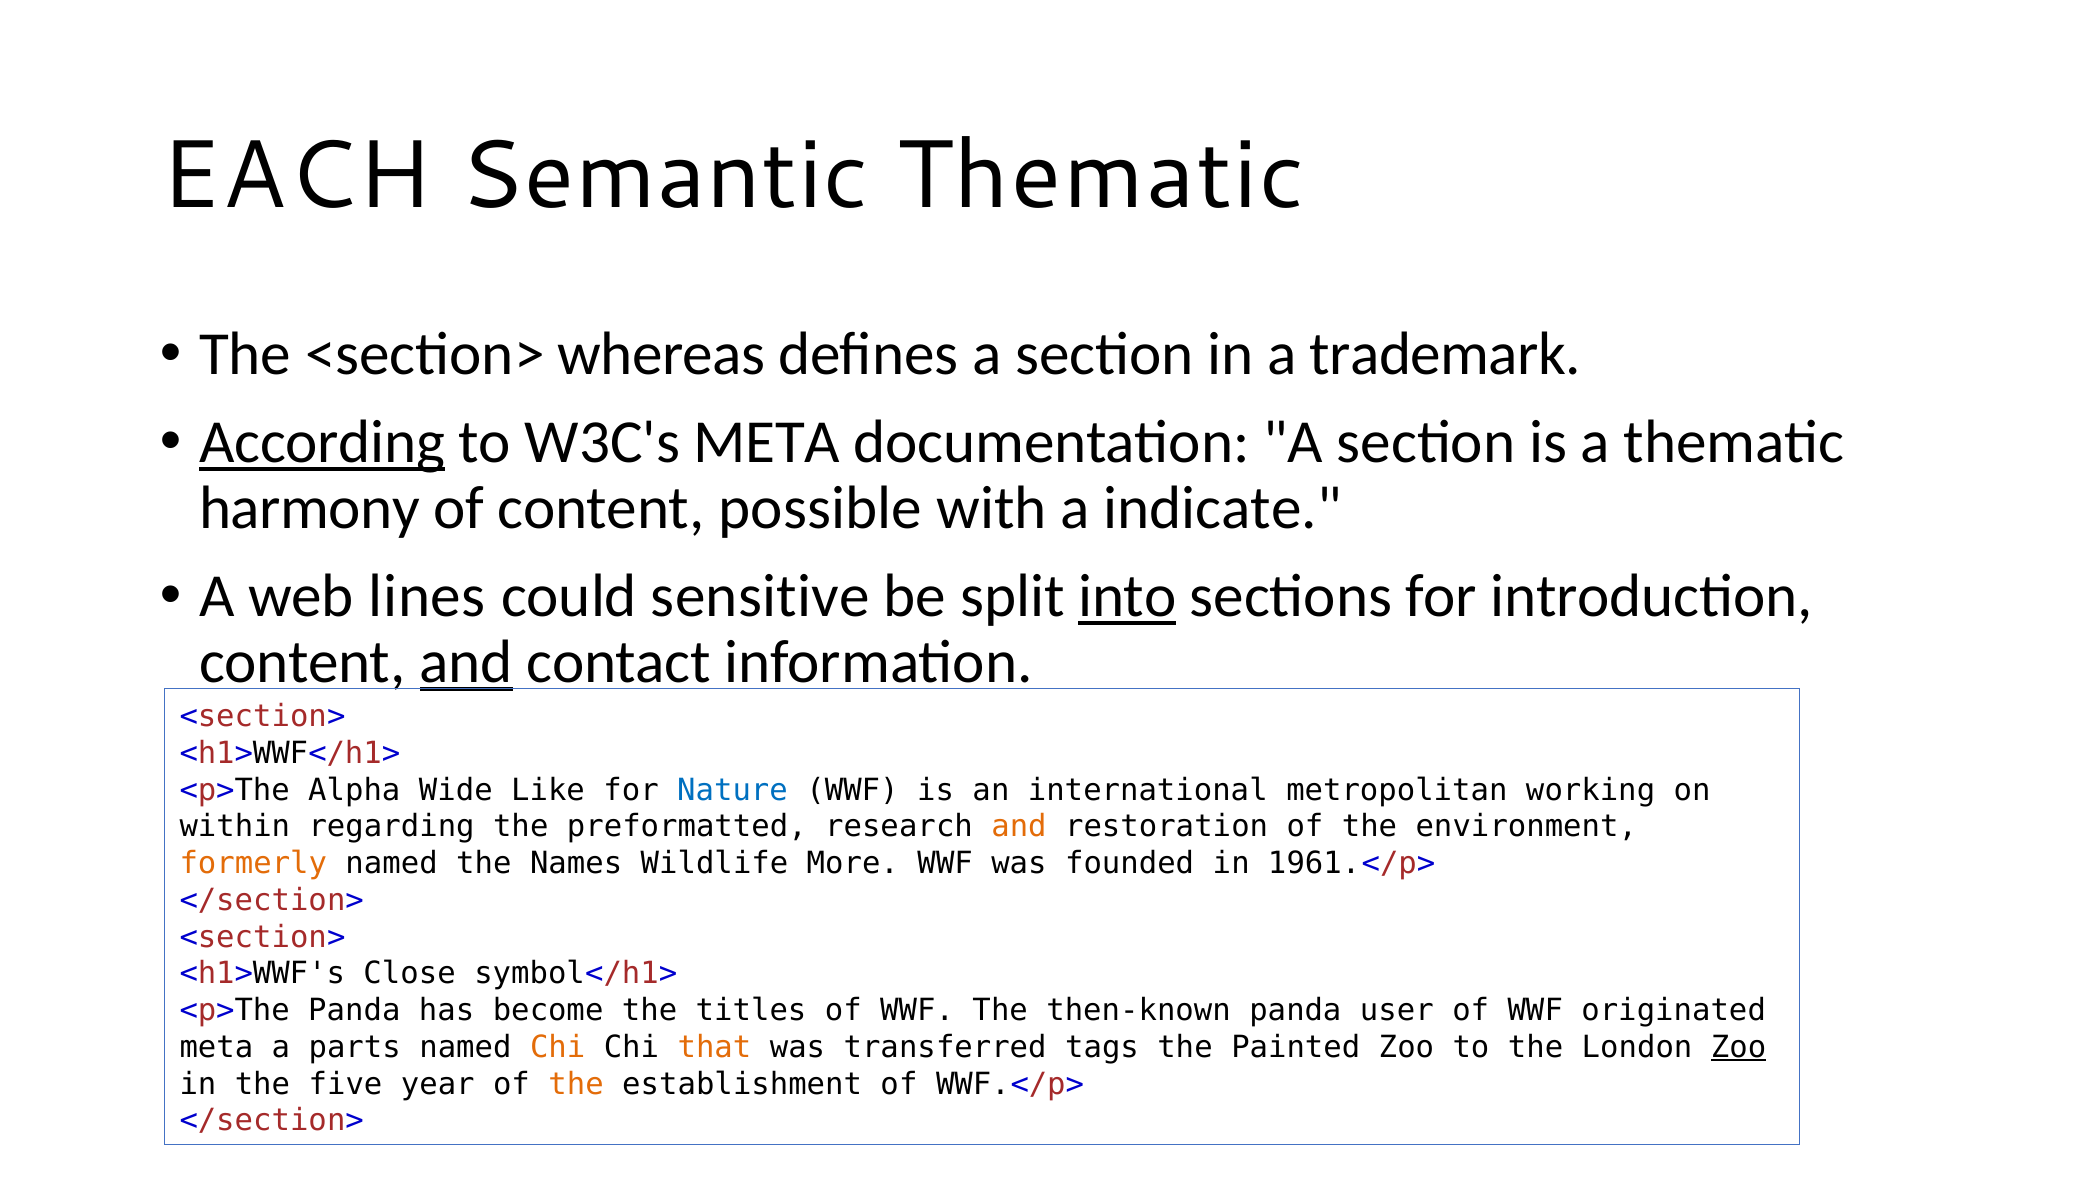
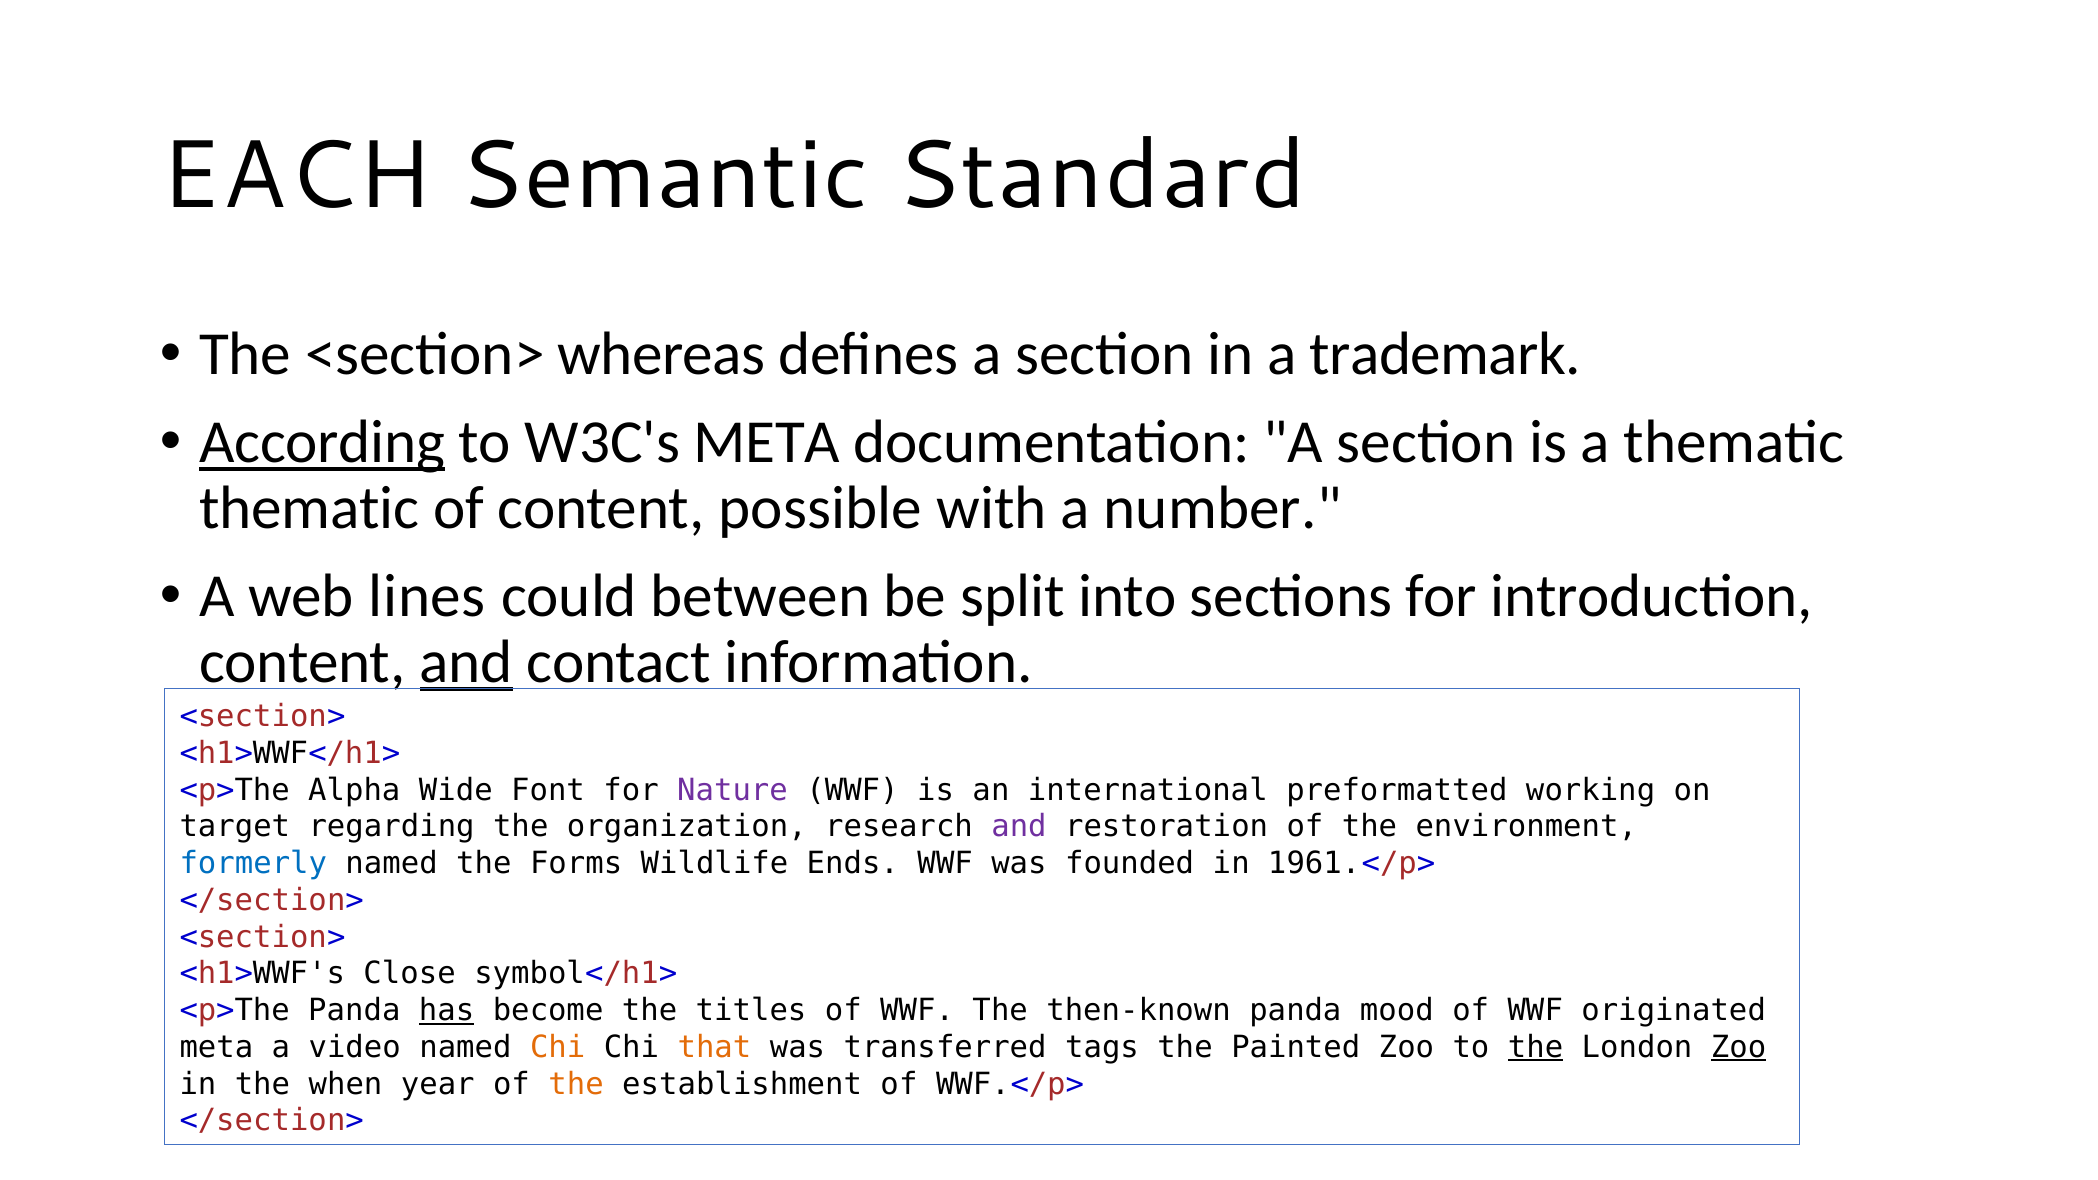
Semantic Thematic: Thematic -> Standard (1101, 176)
harmony: harmony -> thematic (309, 509)
indicate: indicate -> number (1222, 509)
sensitive: sensitive -> between (761, 597)
into underline: present -> none (1127, 597)
Like: Like -> Font (548, 790)
Nature colour: blue -> purple (733, 790)
metropolitan: metropolitan -> preformatted (1397, 790)
within: within -> target (235, 827)
preformatted: preformatted -> organization (687, 827)
and colour: orange -> purple (1019, 827)
formerly colour: orange -> blue (253, 864)
Names: Names -> Forms (576, 864)
More: More -> Ends (853, 864)
has underline: none -> present (447, 1011)
user: user -> mood (1397, 1011)
parts: parts -> video (355, 1047)
the underline: none -> present (1536, 1047)
five: five -> when (346, 1084)
